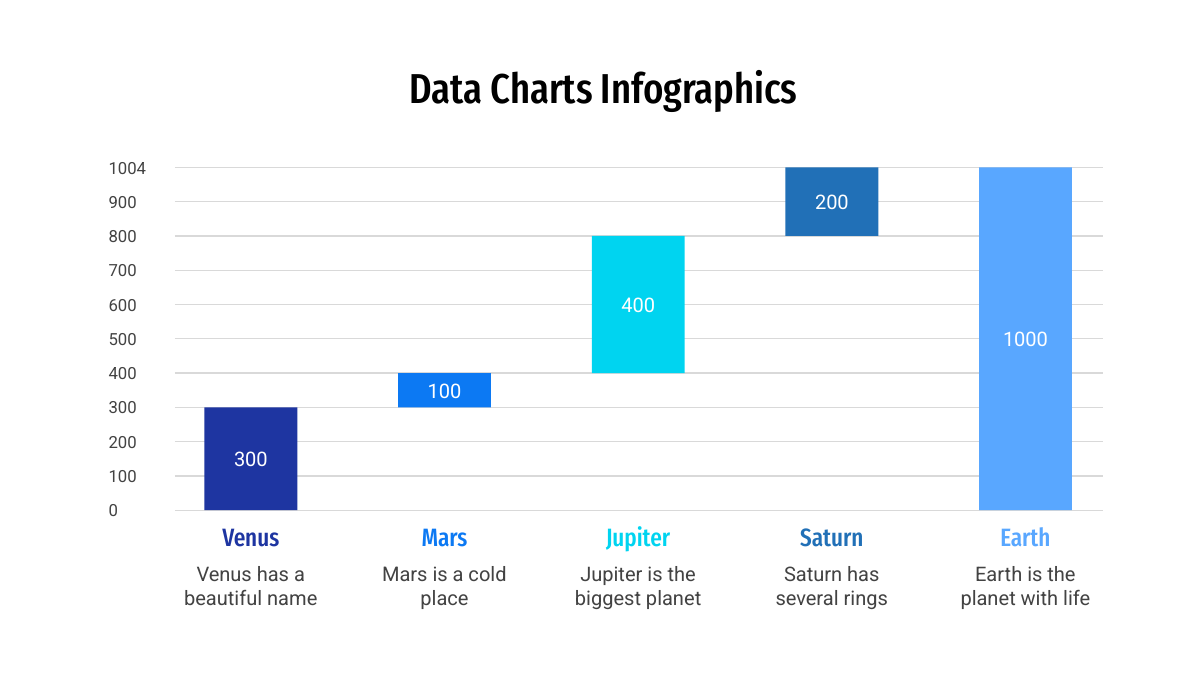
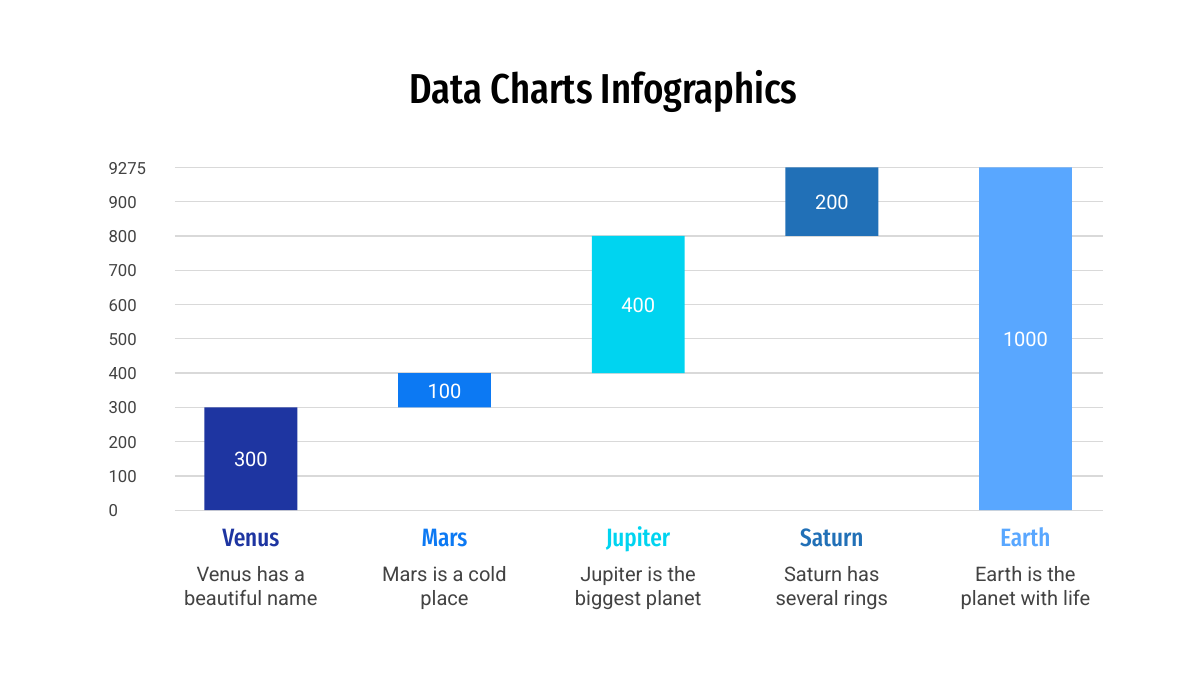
1004: 1004 -> 9275 (127, 169)
